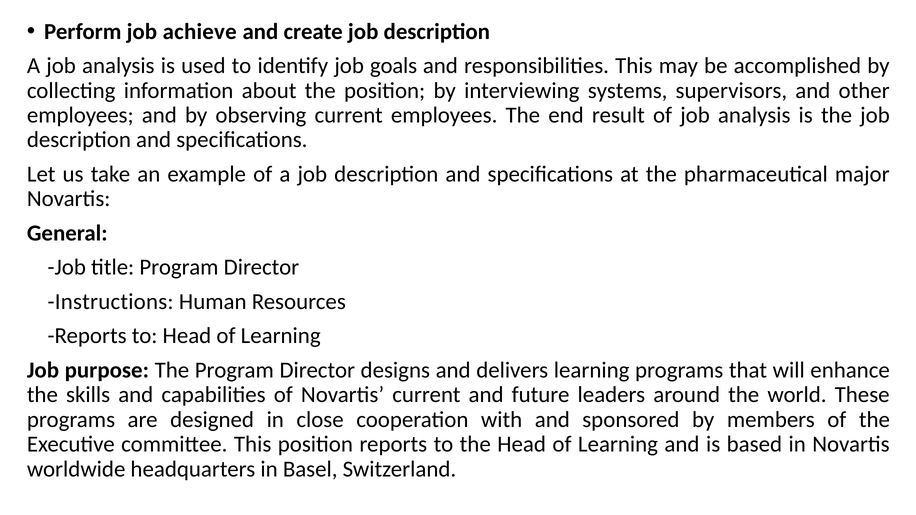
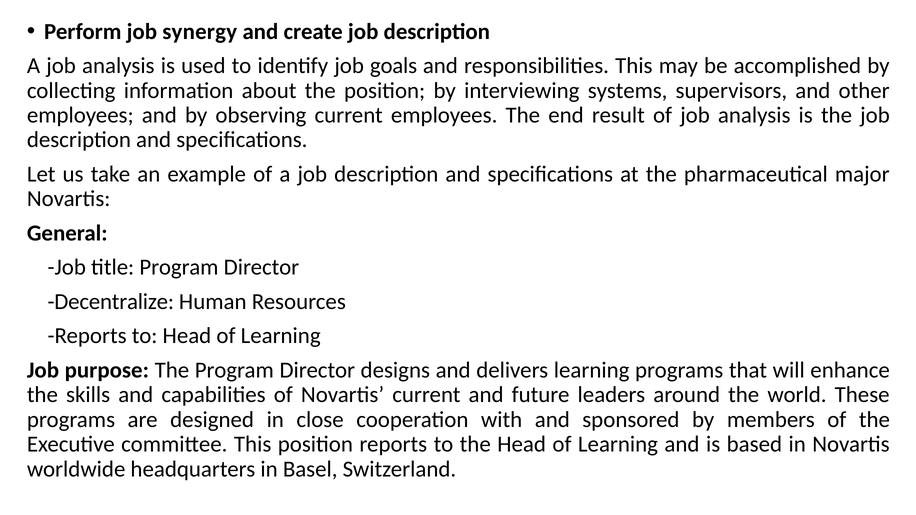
achieve: achieve -> synergy (200, 32)
Instructions: Instructions -> Decentralize (111, 302)
